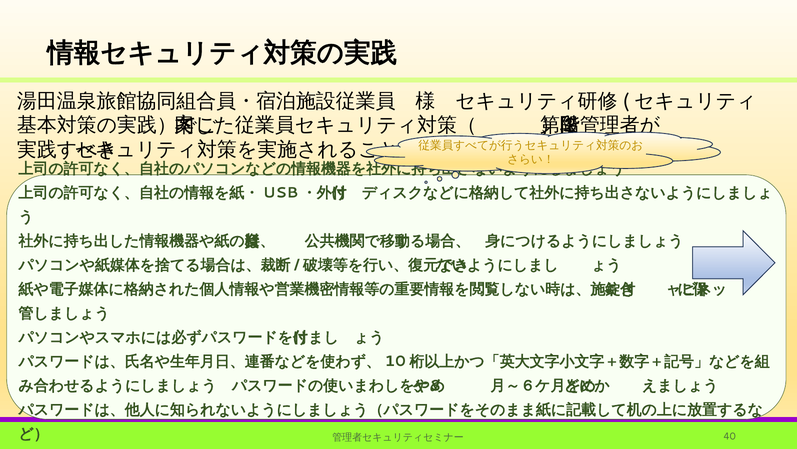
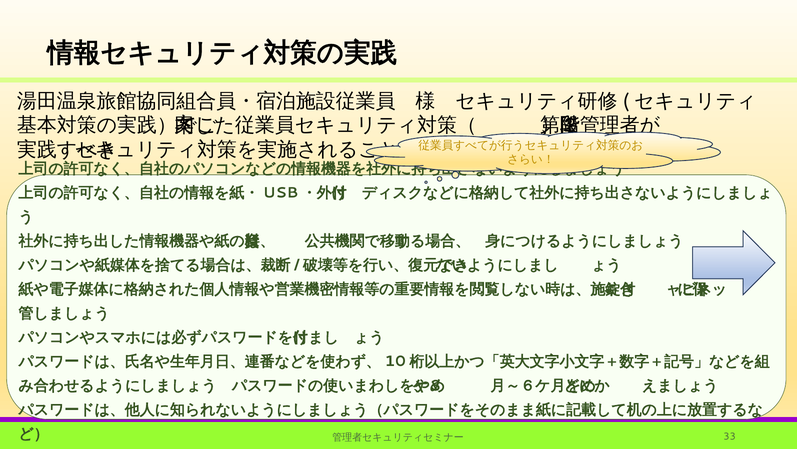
40: 40 -> 33 (730, 436)
